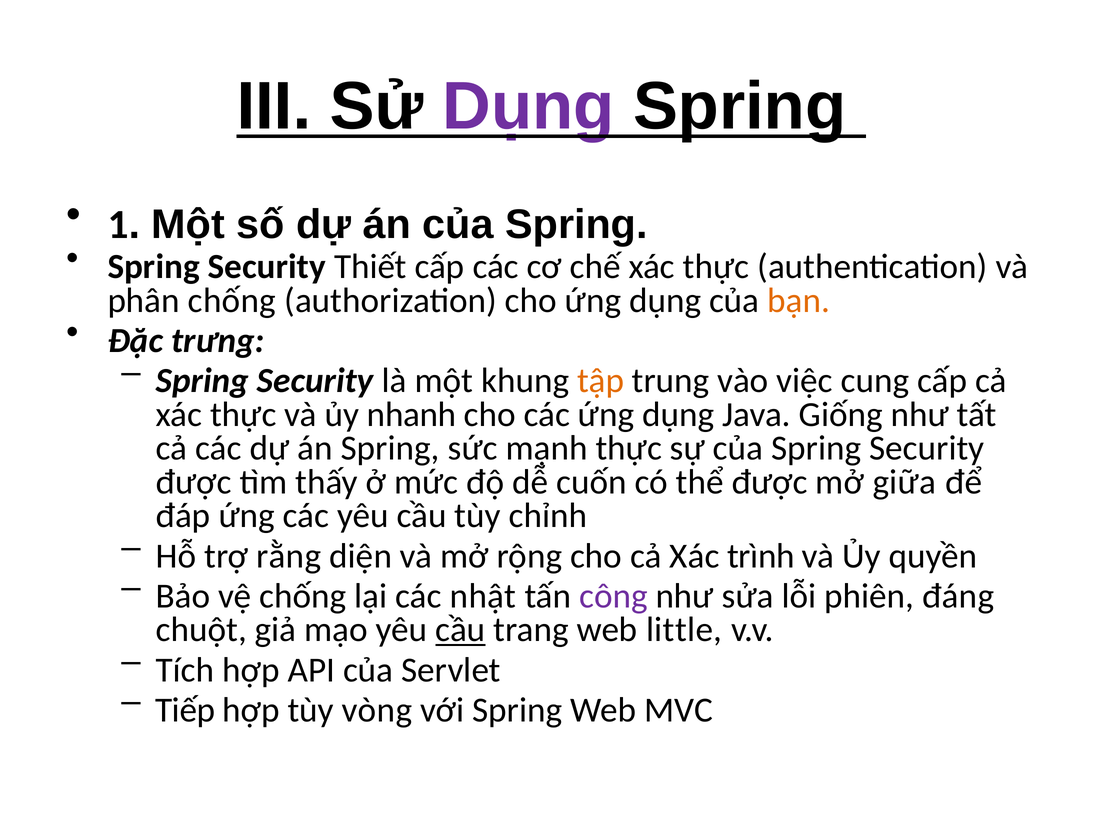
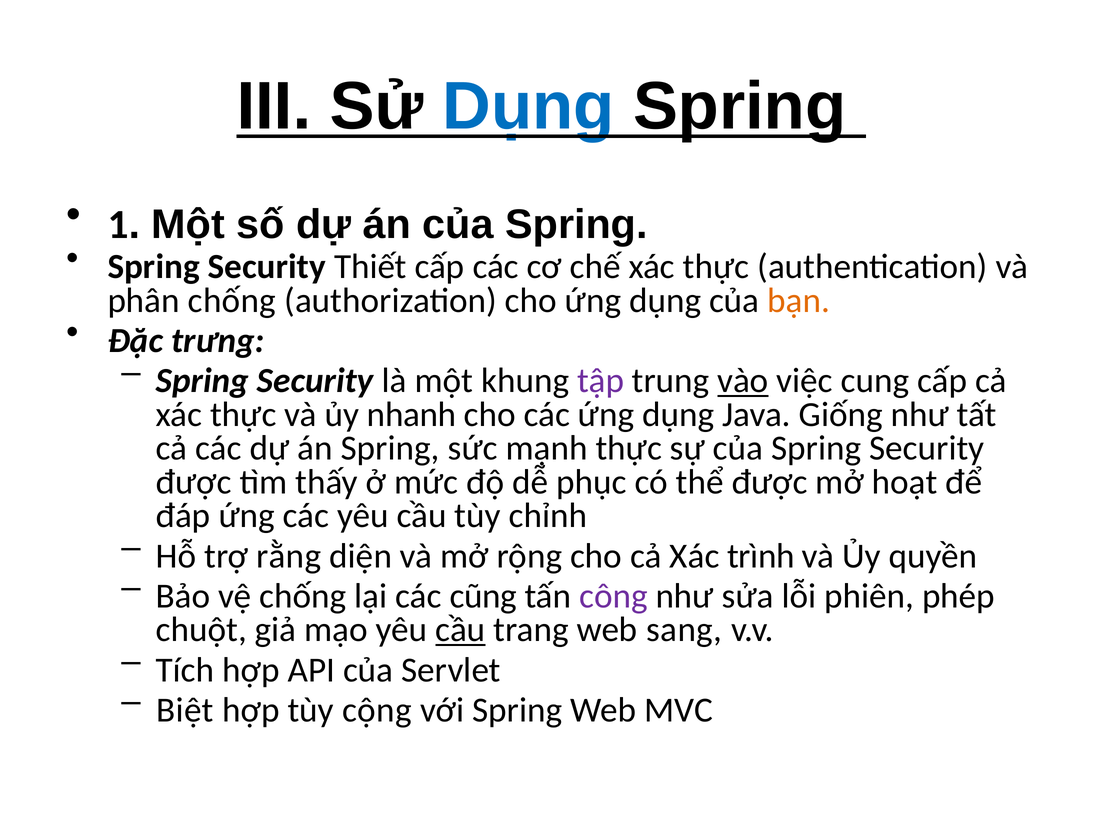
Dụng colour: purple -> blue (528, 107)
tập colour: orange -> purple (601, 381)
vào underline: none -> present (743, 381)
cuốn: cuốn -> phục (591, 482)
giữa: giữa -> hoạt (905, 482)
nhật: nhật -> cũng (483, 596)
đáng: đáng -> phép (958, 596)
little: little -> sang (684, 630)
Tiếp: Tiếp -> Biệt (185, 710)
vòng: vòng -> cộng (377, 710)
